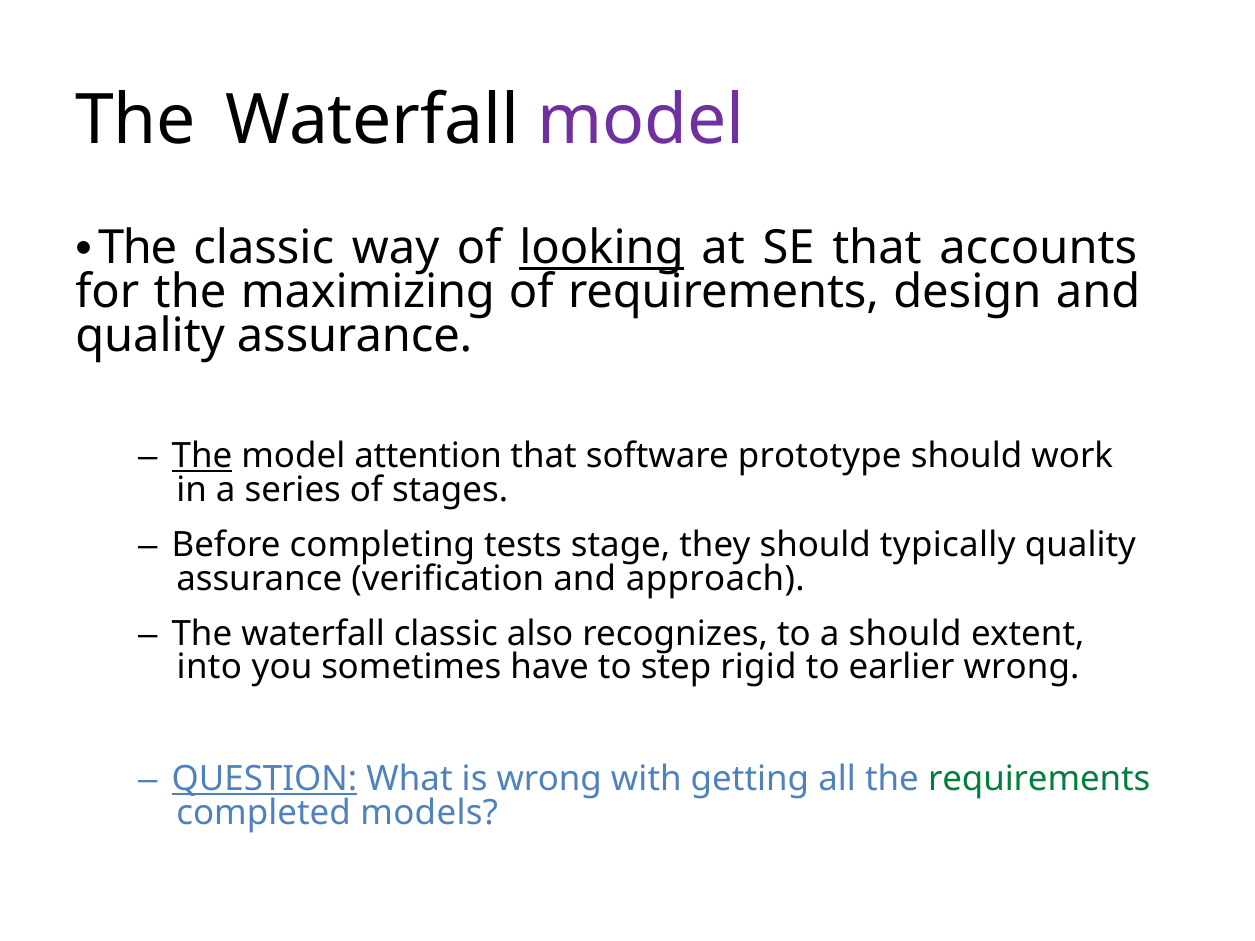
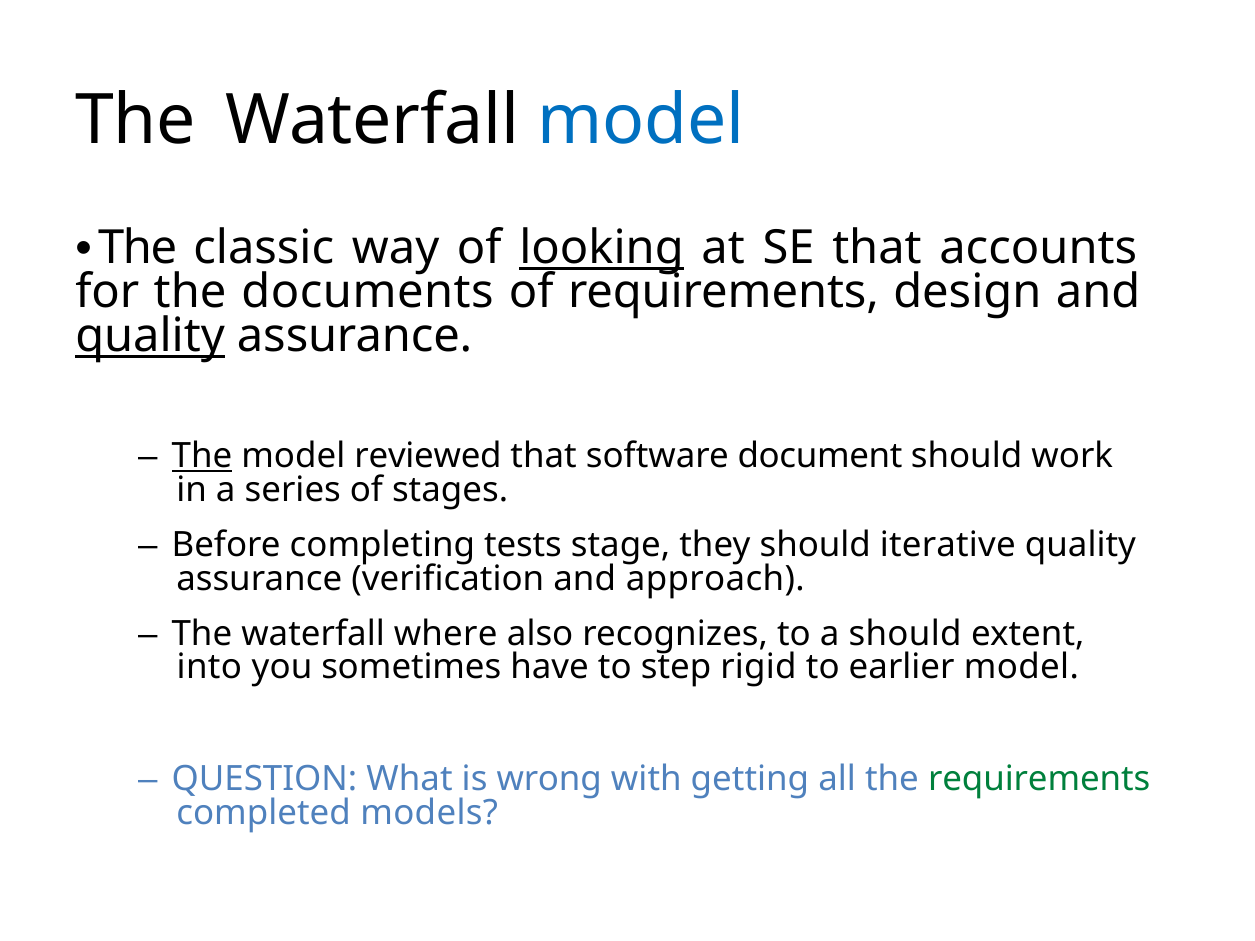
model colour: purple -> blue (641, 121)
maximizing: maximizing -> documents (368, 292)
quality underline: none -> present (150, 336)
attention: attention -> reviewed (428, 456)
prototype: prototype -> document (820, 456)
typically: typically -> iterative (948, 545)
waterfall classic: classic -> where (446, 635)
earlier wrong: wrong -> model (1021, 667)
QUESTION underline: present -> none (264, 779)
